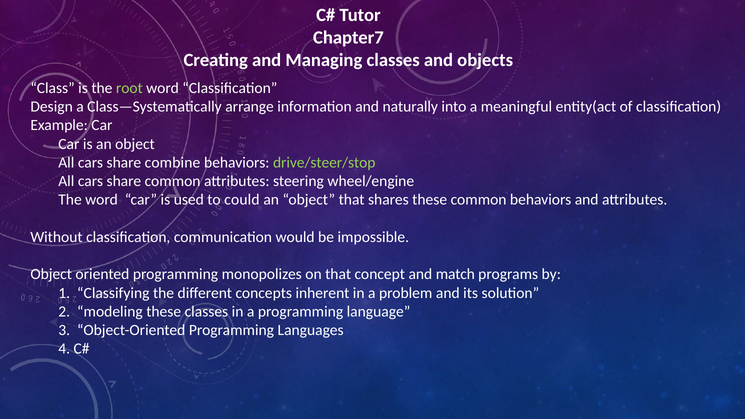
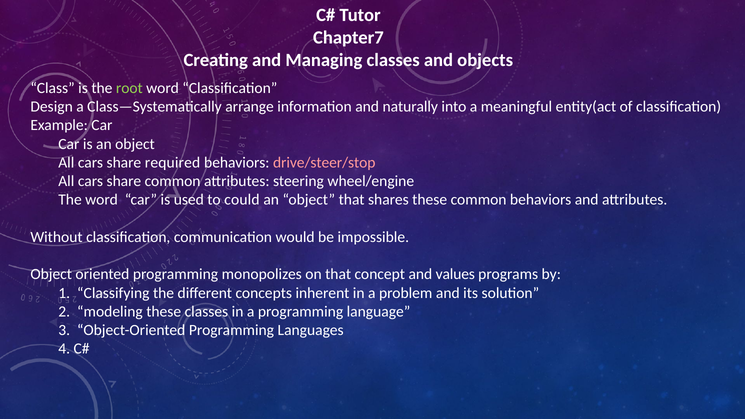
combine: combine -> required (173, 163)
drive/steer/stop colour: light green -> pink (324, 163)
match: match -> values (455, 274)
